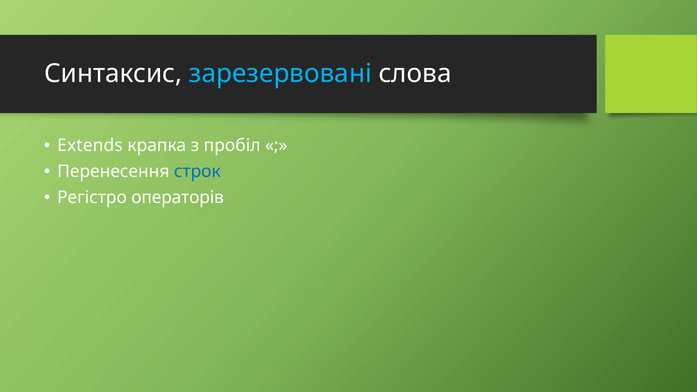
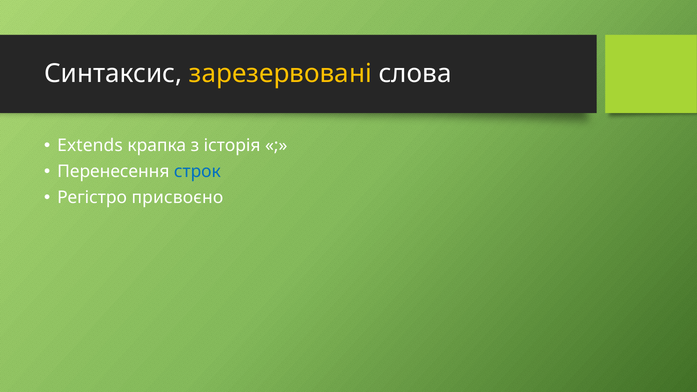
зарезервовані colour: light blue -> yellow (280, 74)
пробіл: пробіл -> історія (232, 146)
операторів: операторів -> присвоєно (177, 198)
